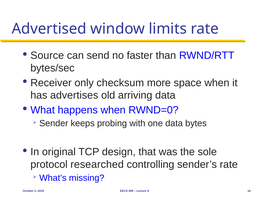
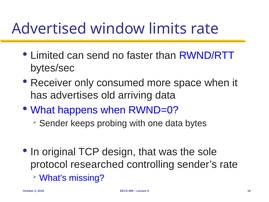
Source: Source -> Limited (47, 55)
checksum: checksum -> consumed (120, 83)
